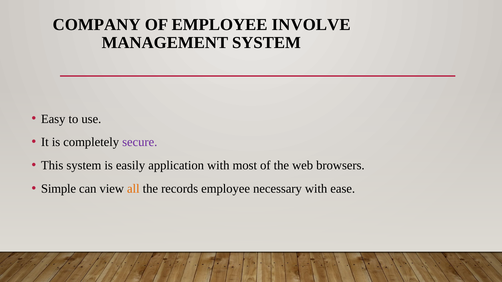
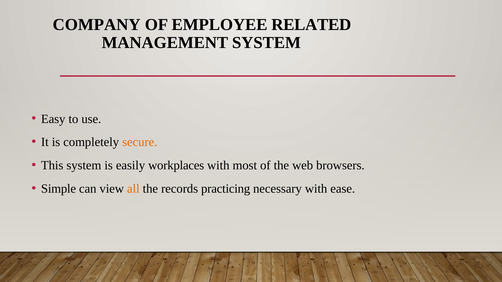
INVOLVE: INVOLVE -> RELATED (311, 25)
secure colour: purple -> orange (140, 142)
application: application -> workplaces (176, 166)
records employee: employee -> practicing (226, 189)
